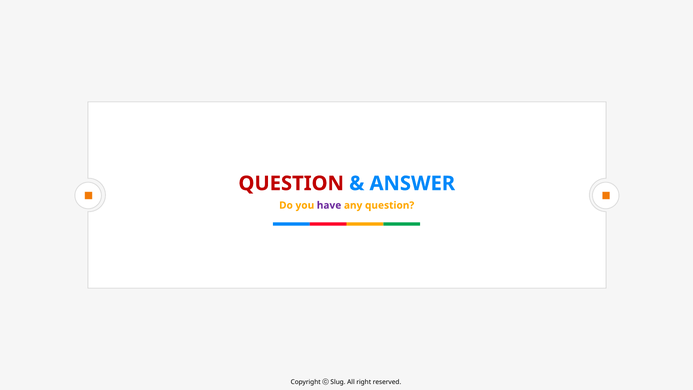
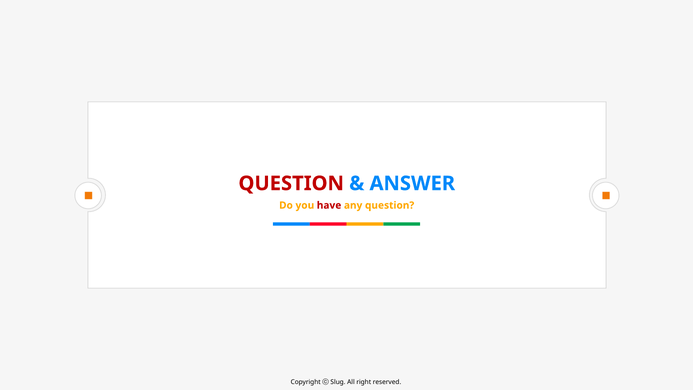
have colour: purple -> red (329, 205)
